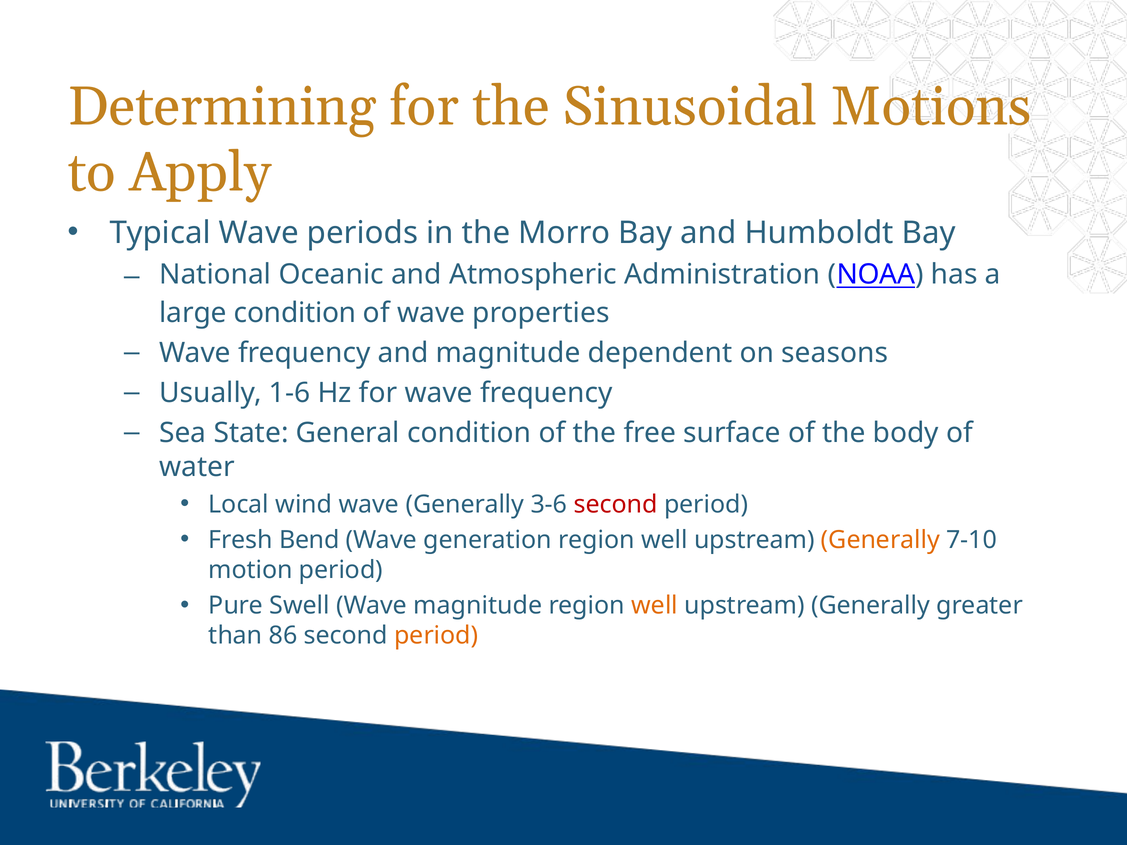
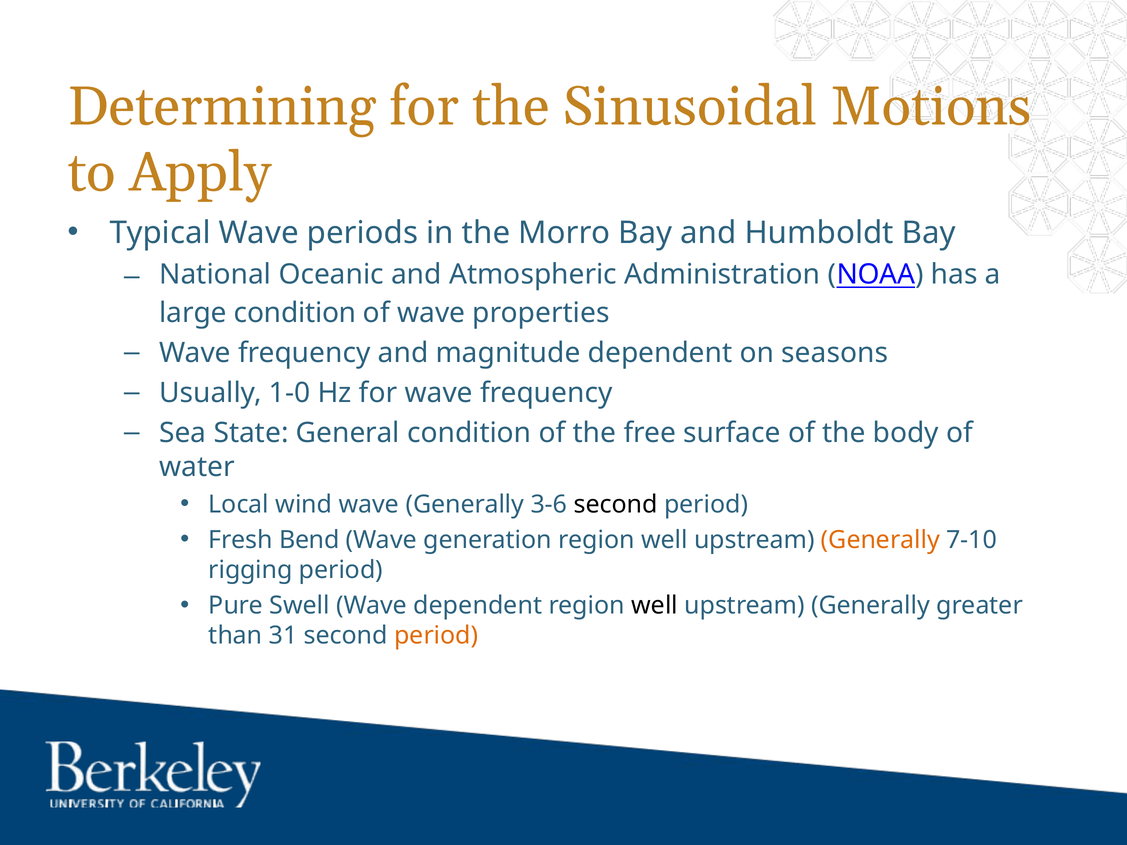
1-6: 1-6 -> 1-0 (290, 393)
second colour: red -> black (616, 504)
motion: motion -> rigging (251, 570)
Wave magnitude: magnitude -> dependent (478, 606)
well colour: orange -> black (655, 606)
86: 86 -> 31 (283, 636)
